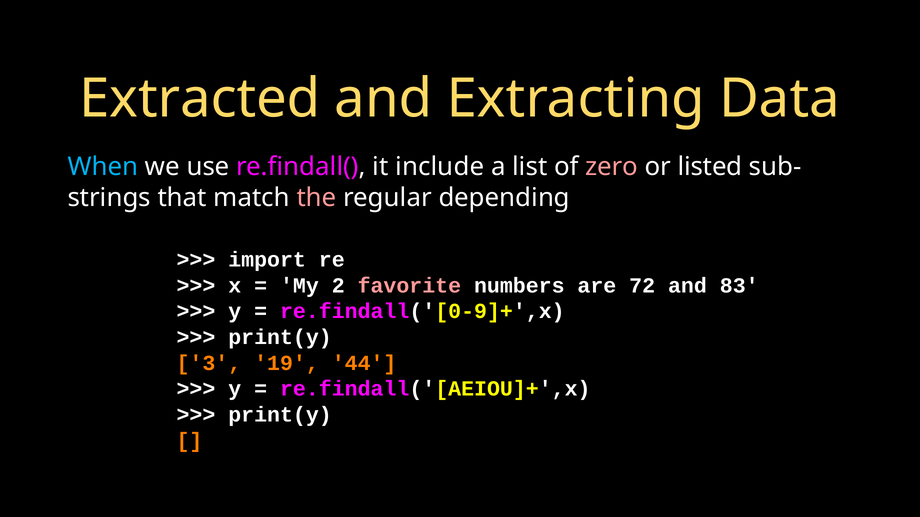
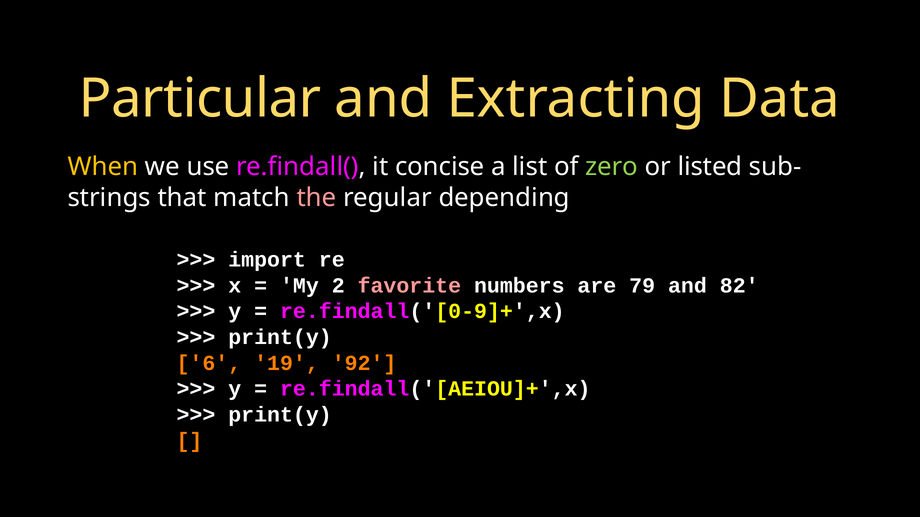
Extracted: Extracted -> Particular (200, 99)
When colour: light blue -> yellow (103, 167)
include: include -> concise (440, 167)
zero colour: pink -> light green (612, 167)
72: 72 -> 79 (642, 286)
83: 83 -> 82 (739, 286)
3: 3 -> 6 (209, 363)
44: 44 -> 92 (364, 363)
